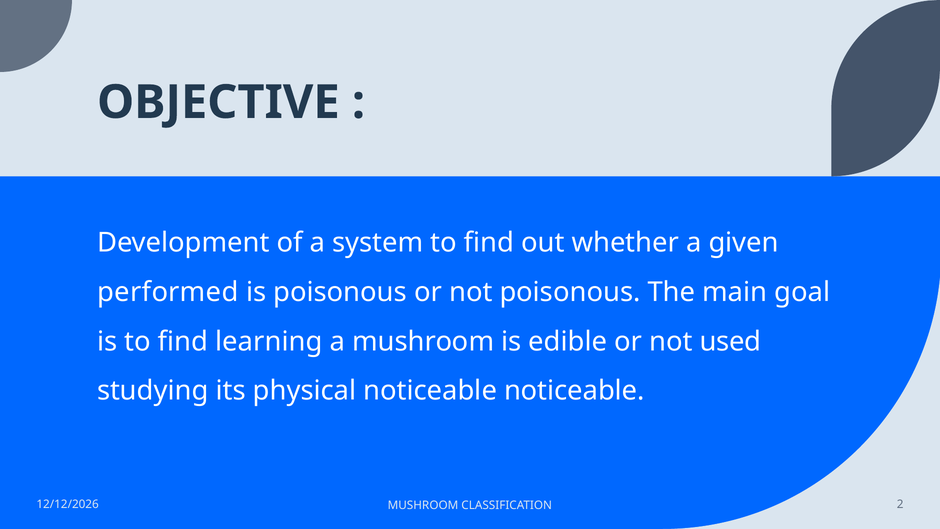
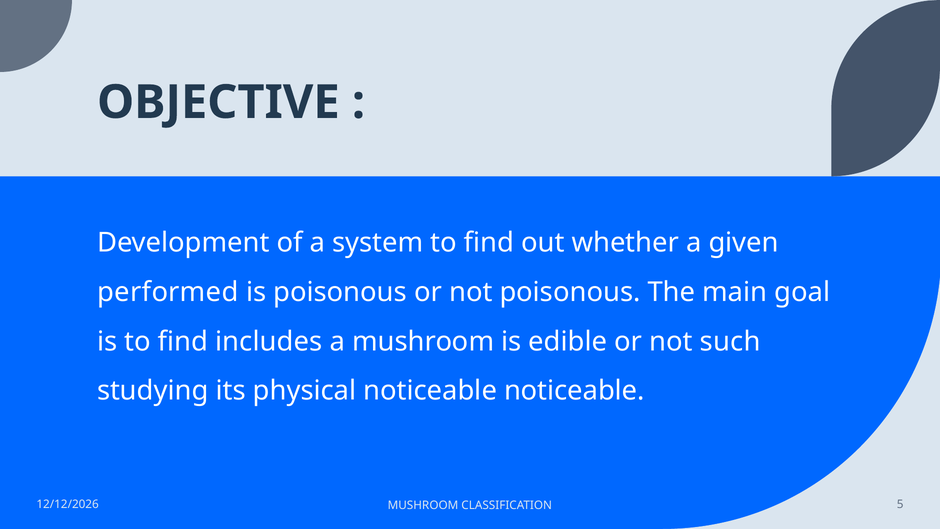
learning: learning -> includes (269, 341)
used: used -> such (730, 341)
2: 2 -> 5 (900, 504)
